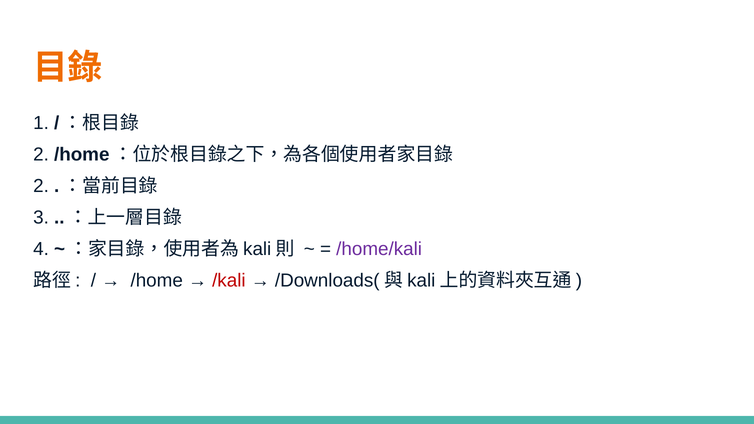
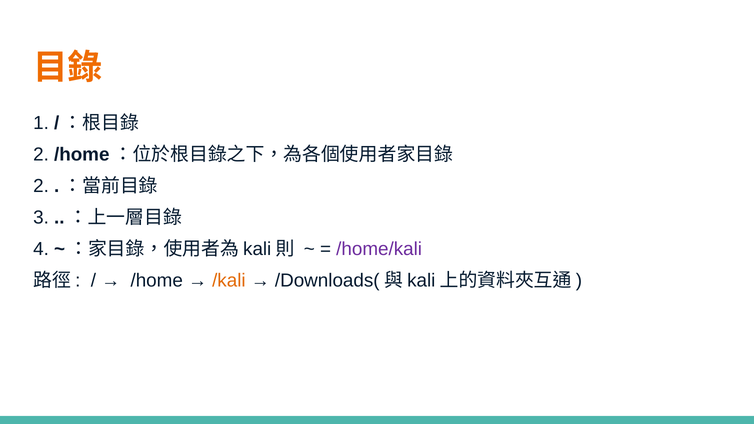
/kali colour: red -> orange (229, 281)
